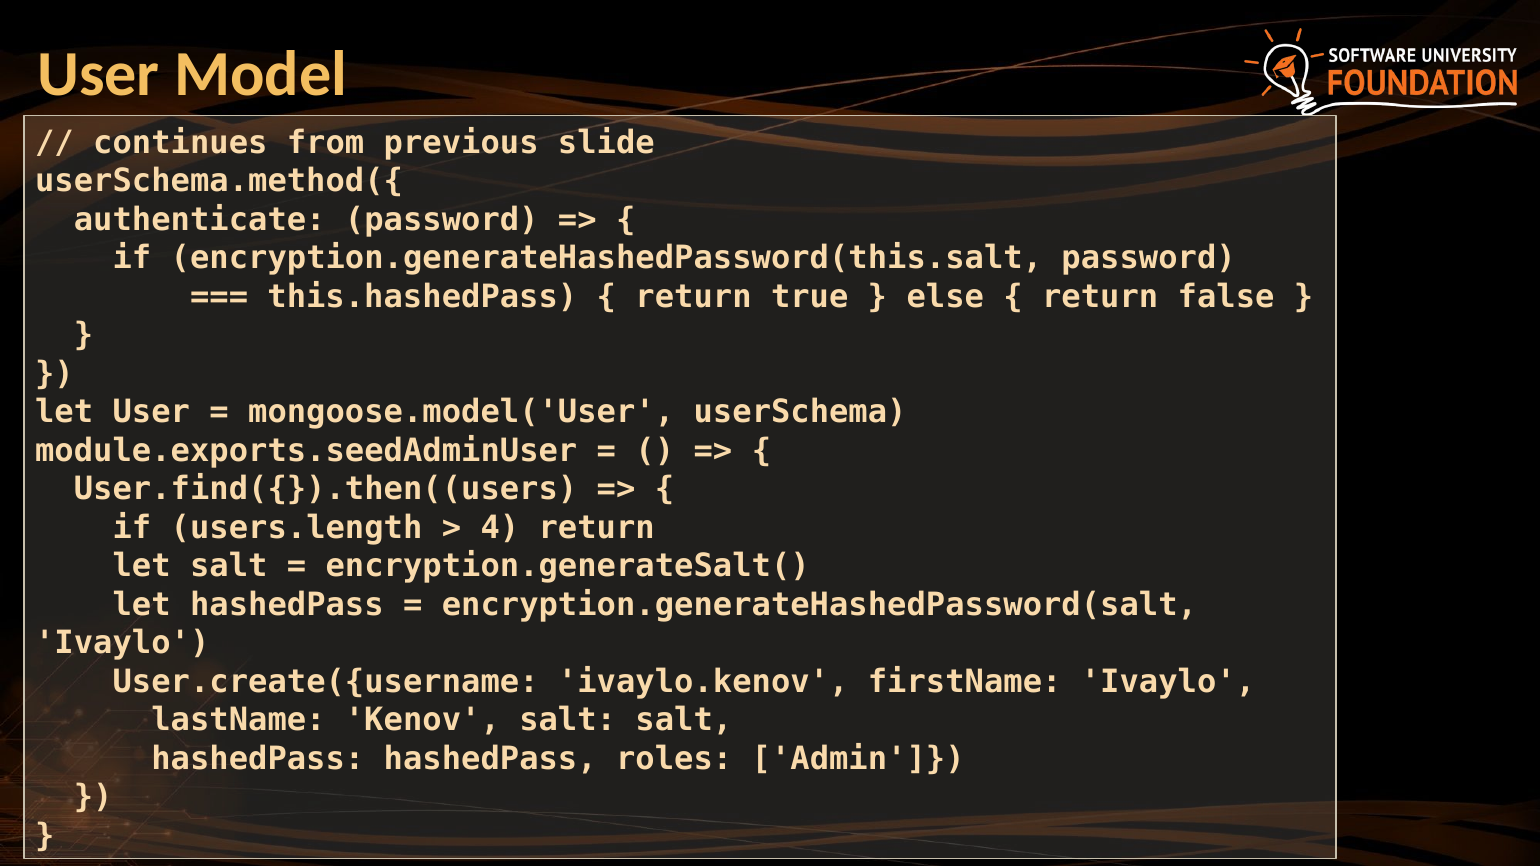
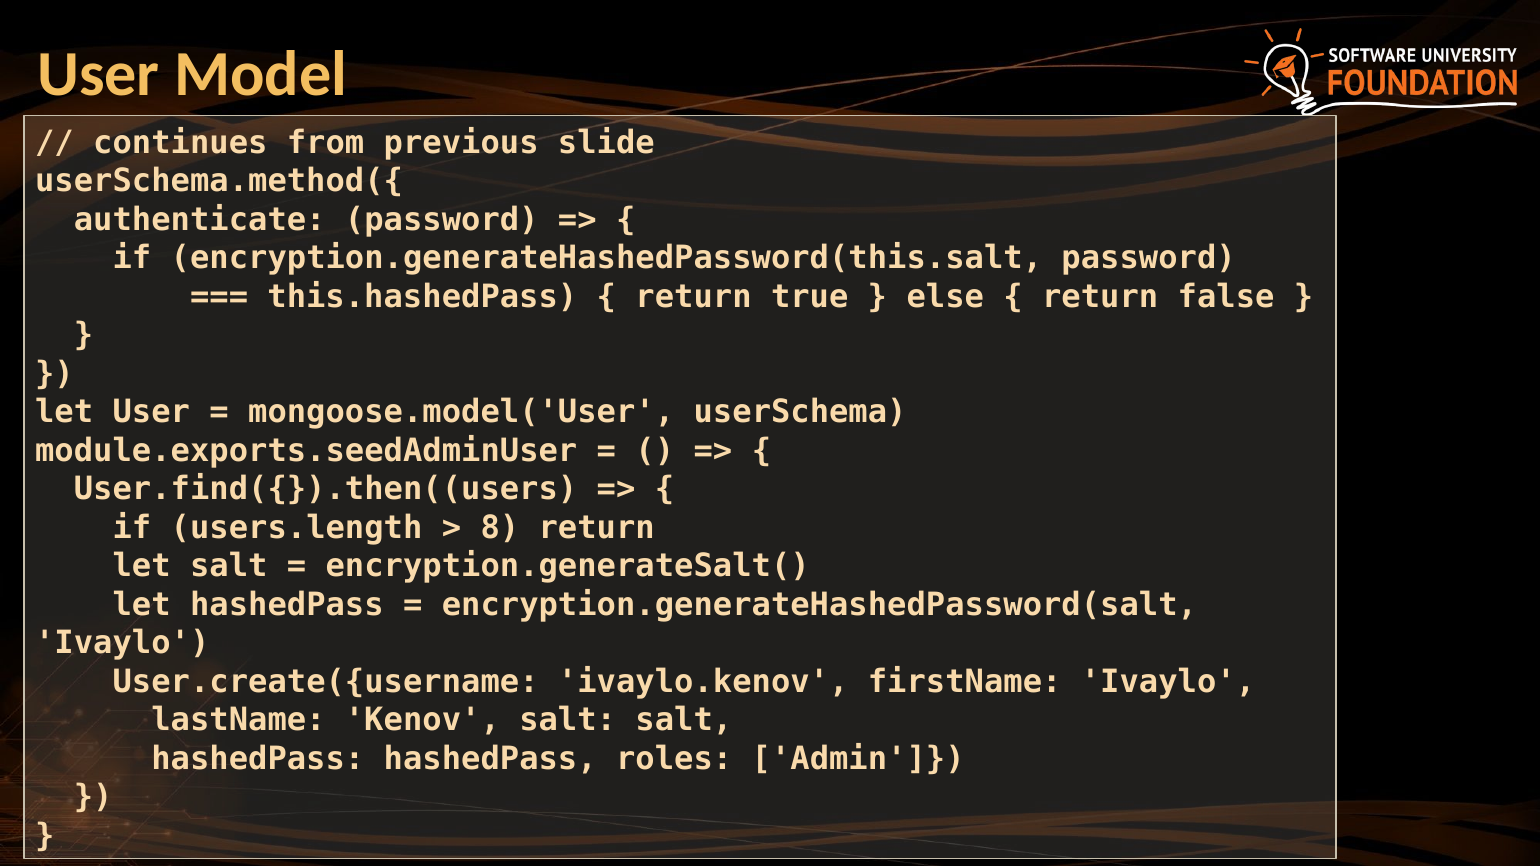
4: 4 -> 8 (500, 528)
